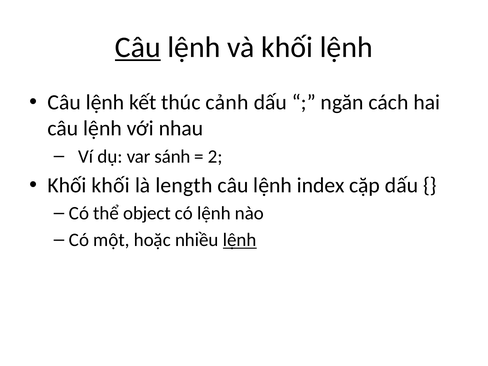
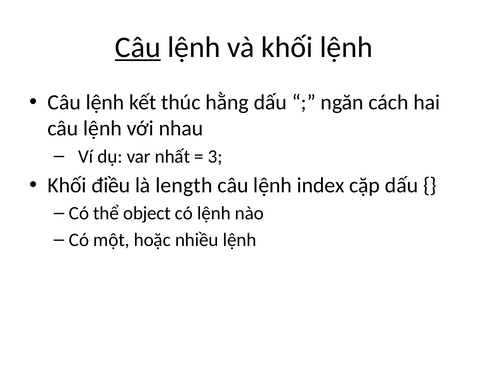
cảnh: cảnh -> hằng (227, 102)
sánh: sánh -> nhất (172, 156)
2: 2 -> 3 (215, 156)
Khối khối: khối -> điều (111, 185)
lệnh underline: present -> none (240, 240)
